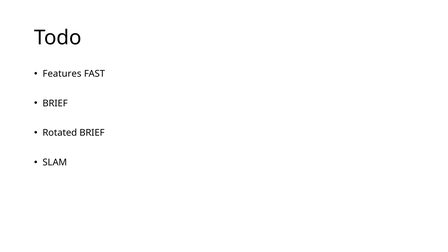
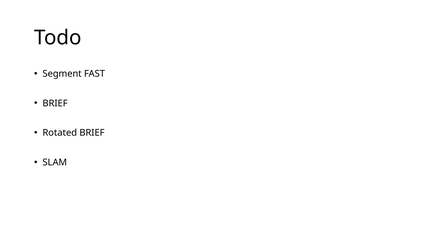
Features: Features -> Segment (62, 74)
